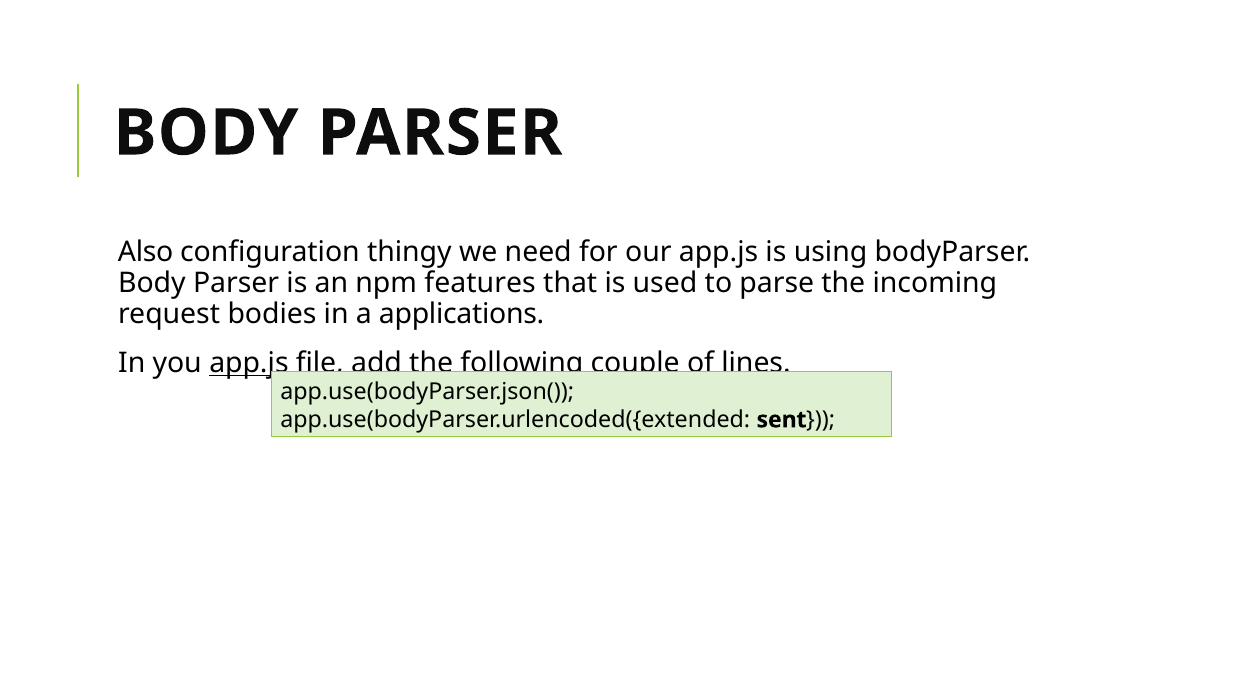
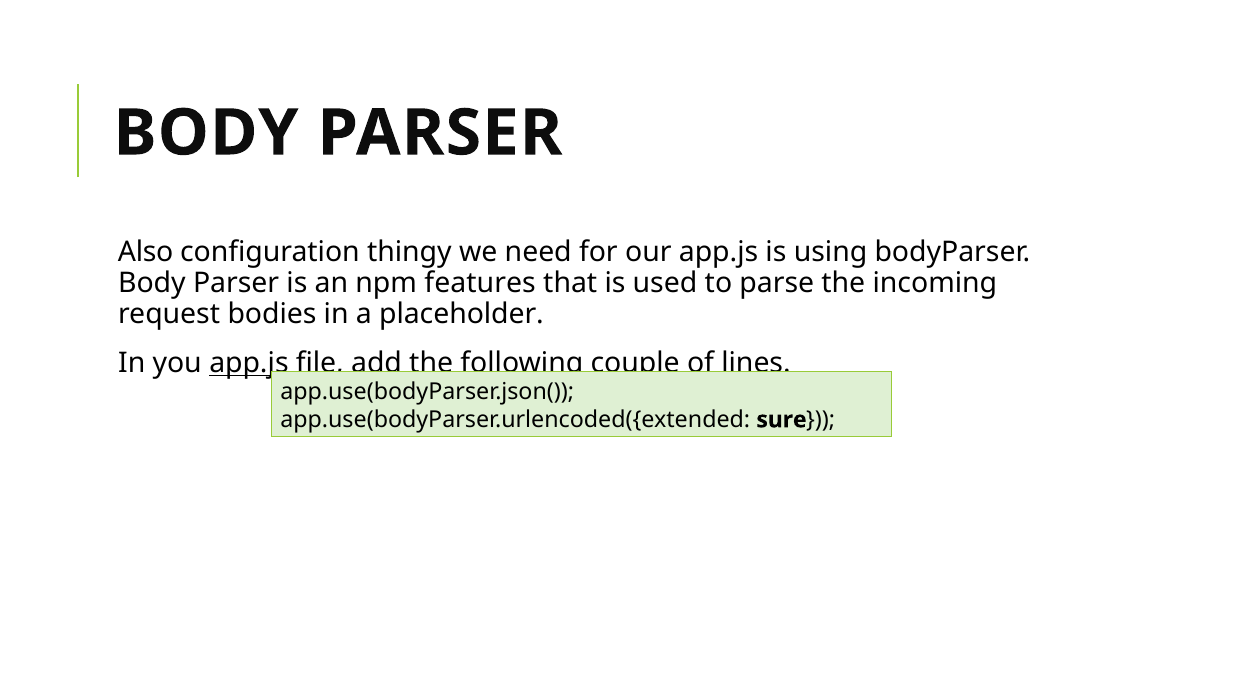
applications: applications -> placeholder (461, 314)
sent: sent -> sure (782, 420)
